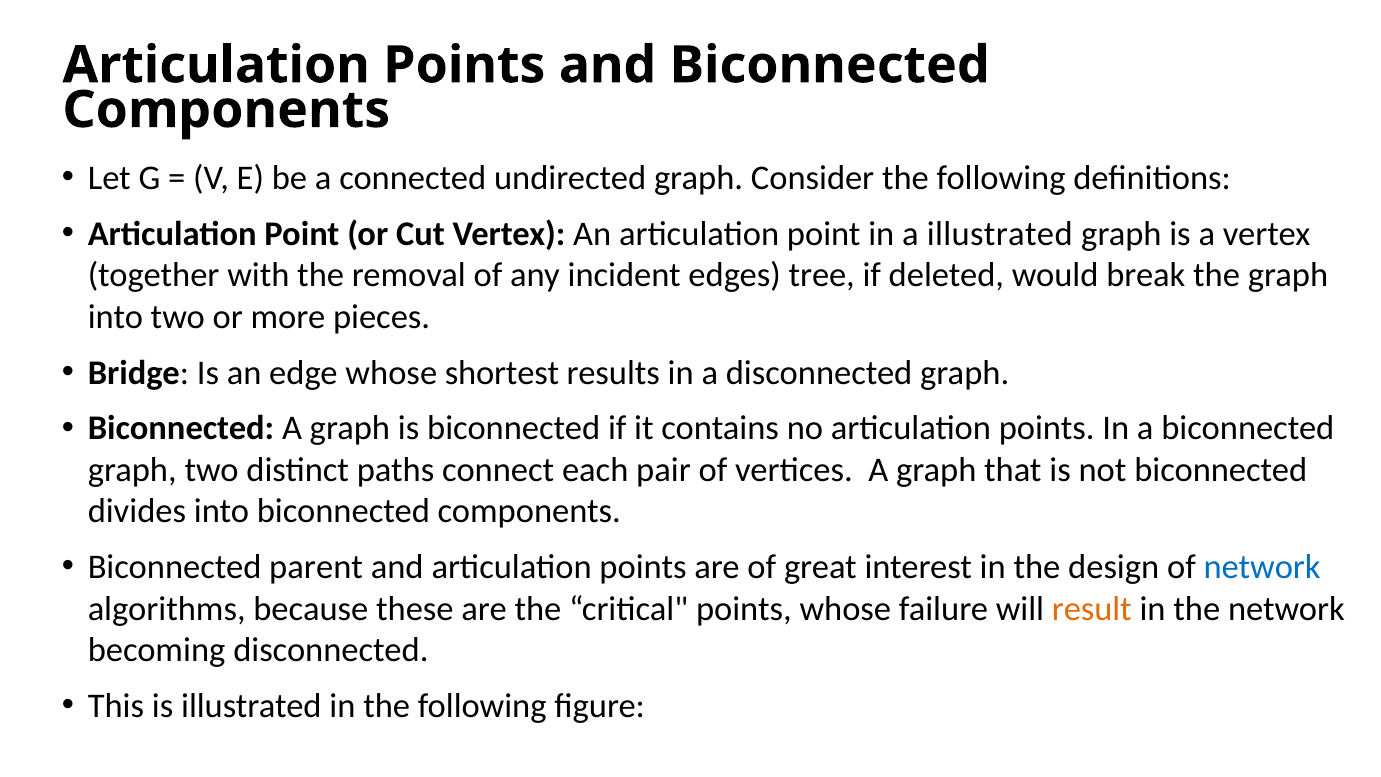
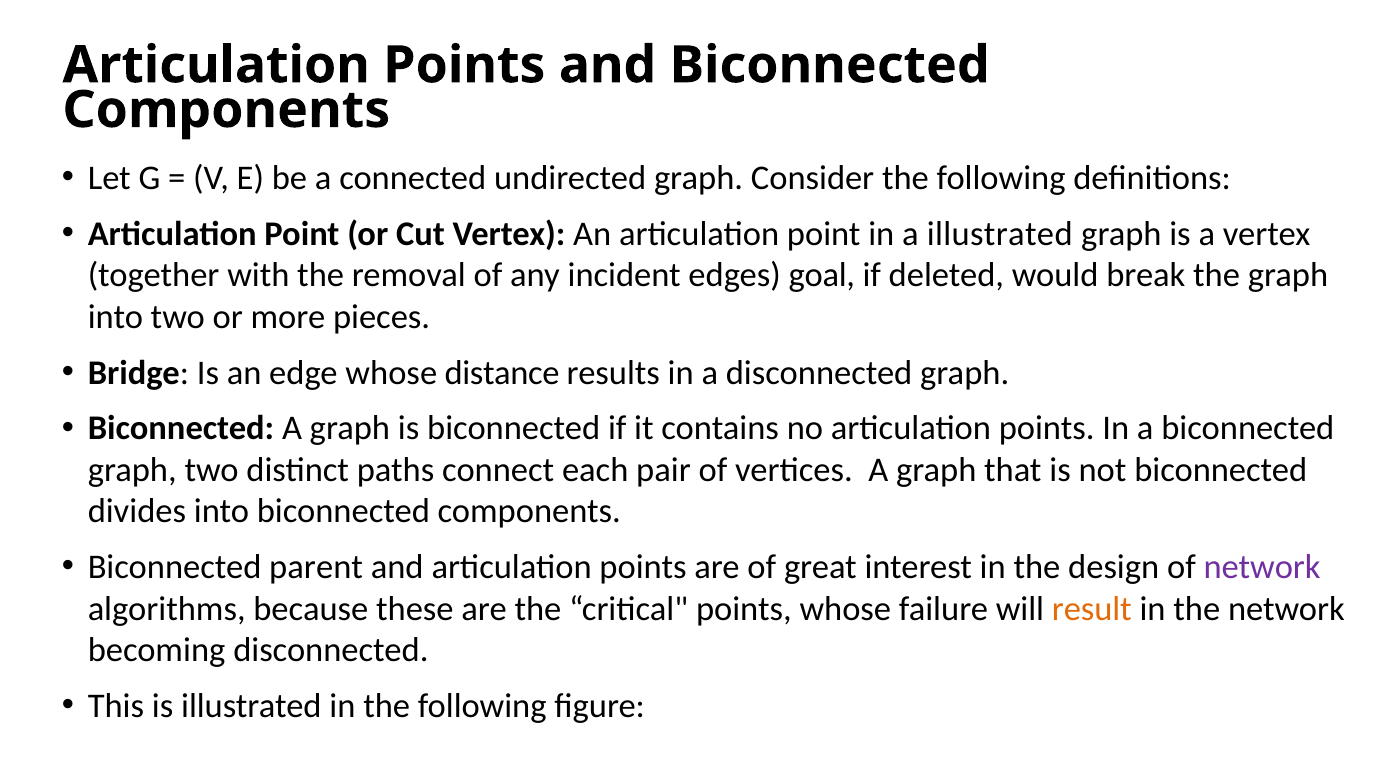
tree: tree -> goal (822, 275)
shortest: shortest -> distance (502, 373)
network colour: blue -> purple (1262, 567)
